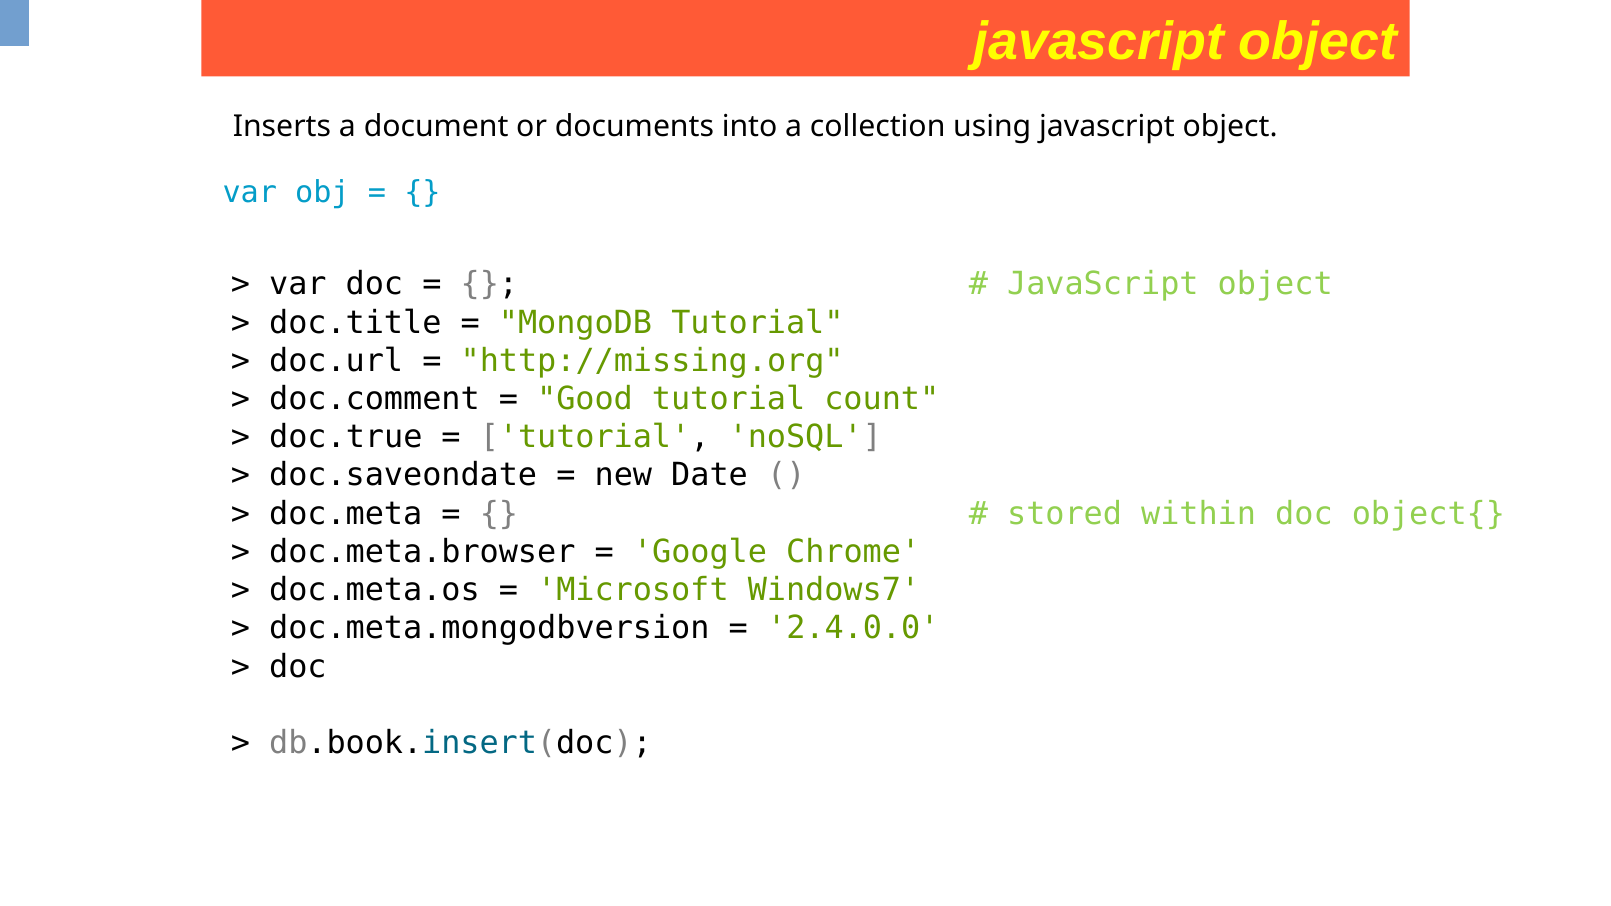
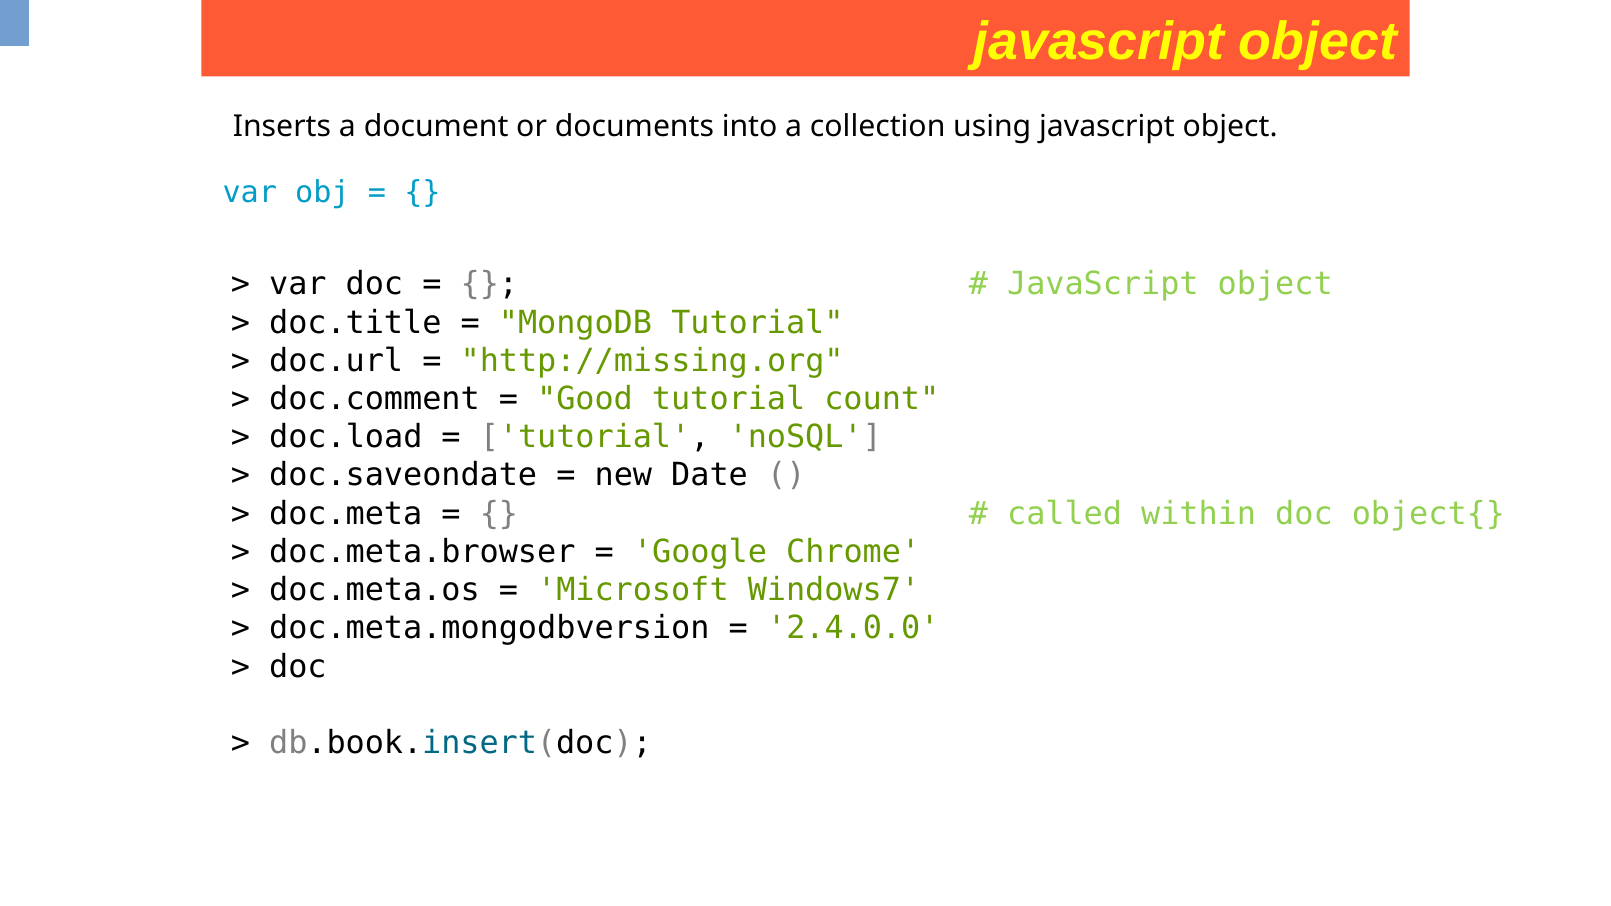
doc.true: doc.true -> doc.load (346, 437)
stored: stored -> called (1065, 514)
